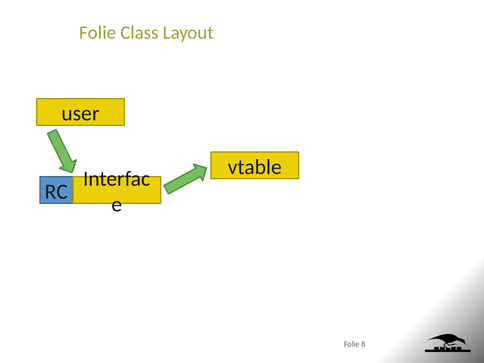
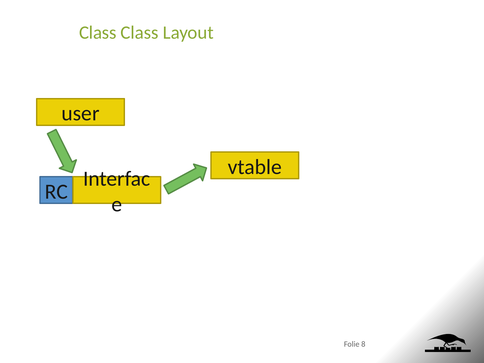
Folie: Folie -> Class (98, 33)
